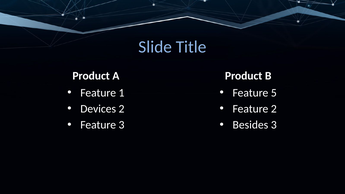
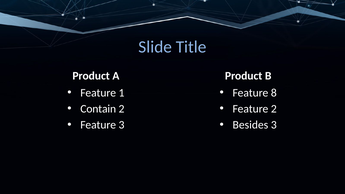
5: 5 -> 8 (274, 93)
Devices: Devices -> Contain (98, 109)
